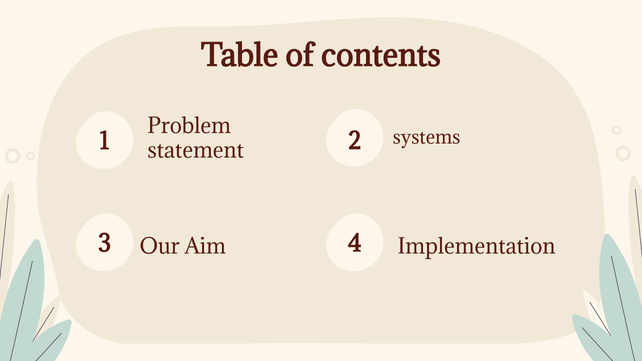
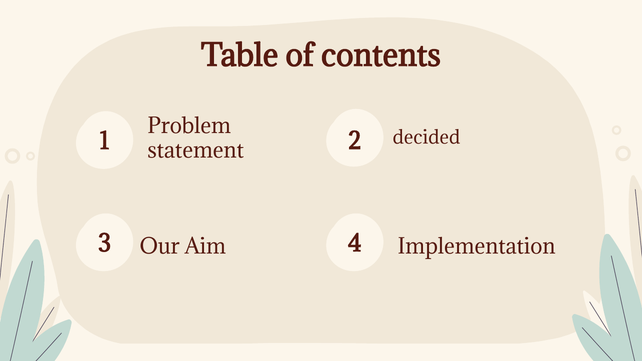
systems: systems -> decided (426, 138)
